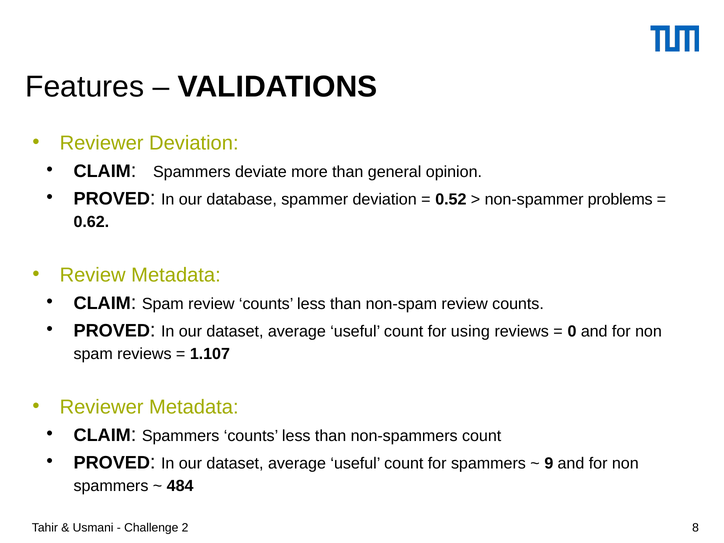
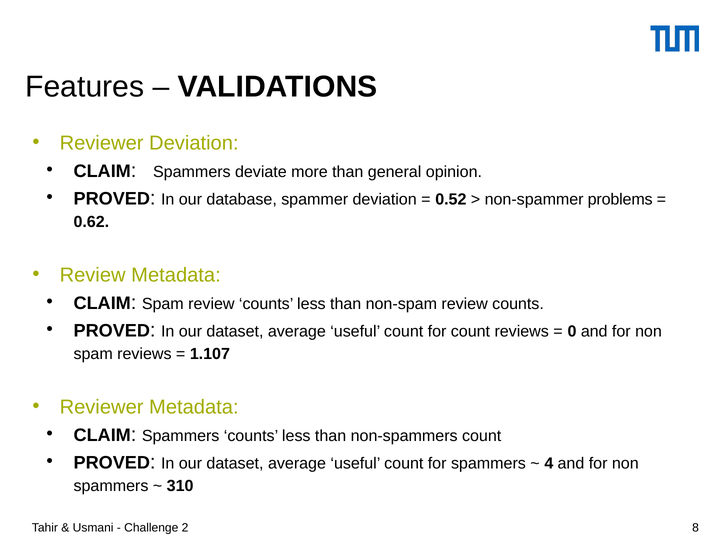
for using: using -> count (470, 331)
9: 9 -> 4 (549, 463)
484: 484 -> 310 (180, 486)
